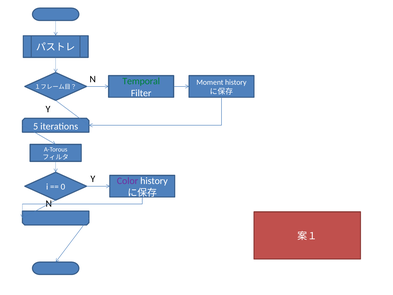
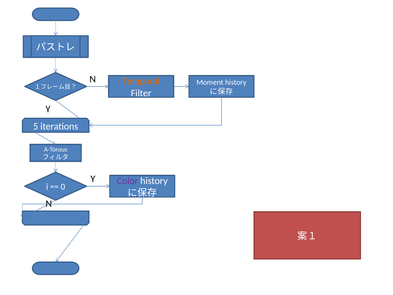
Temporal colour: green -> orange (141, 81)
